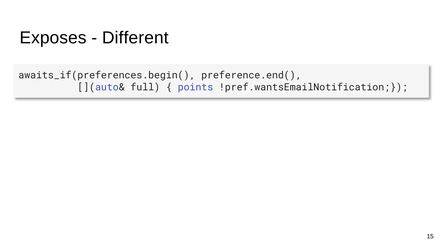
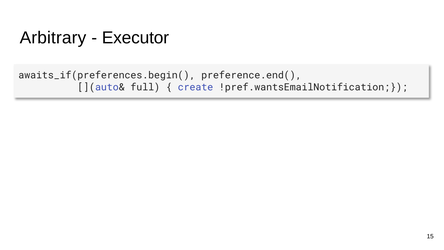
Exposes: Exposes -> Arbitrary (53, 38)
Different: Different -> Executor (135, 38)
points: points -> create (195, 87)
